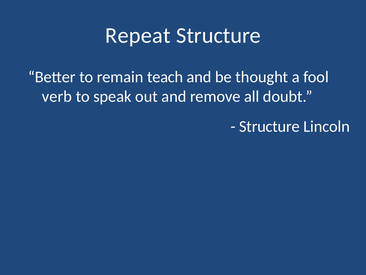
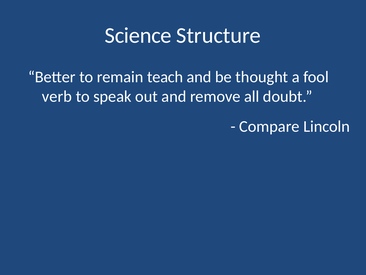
Repeat: Repeat -> Science (138, 35)
Structure: Structure -> Compare (269, 126)
